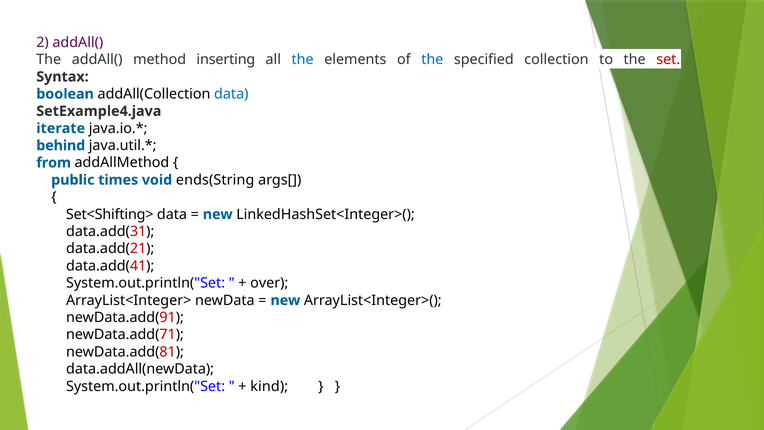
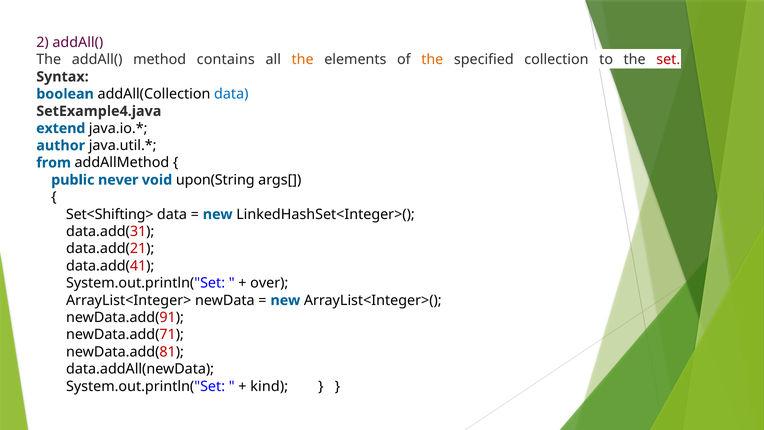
inserting: inserting -> contains (226, 60)
the colour: blue -> orange (303, 60)
the colour: blue -> orange (432, 60)
iterate: iterate -> extend (61, 128)
behind: behind -> author (61, 145)
times: times -> never (118, 180)
ends(String: ends(String -> upon(String (215, 180)
